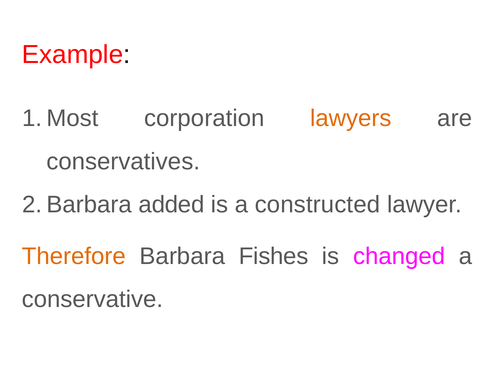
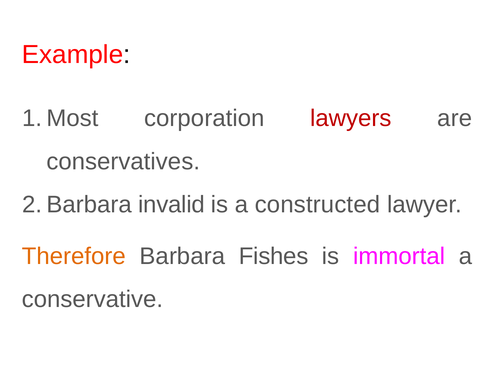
lawyers colour: orange -> red (351, 118)
added: added -> invalid (171, 205)
changed: changed -> immortal (399, 256)
